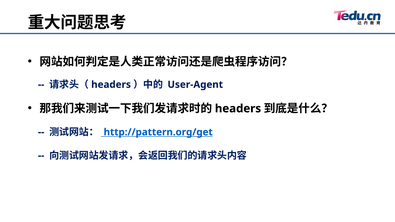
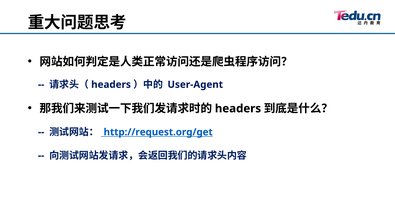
http://pattern.org/get: http://pattern.org/get -> http://request.org/get (158, 132)
